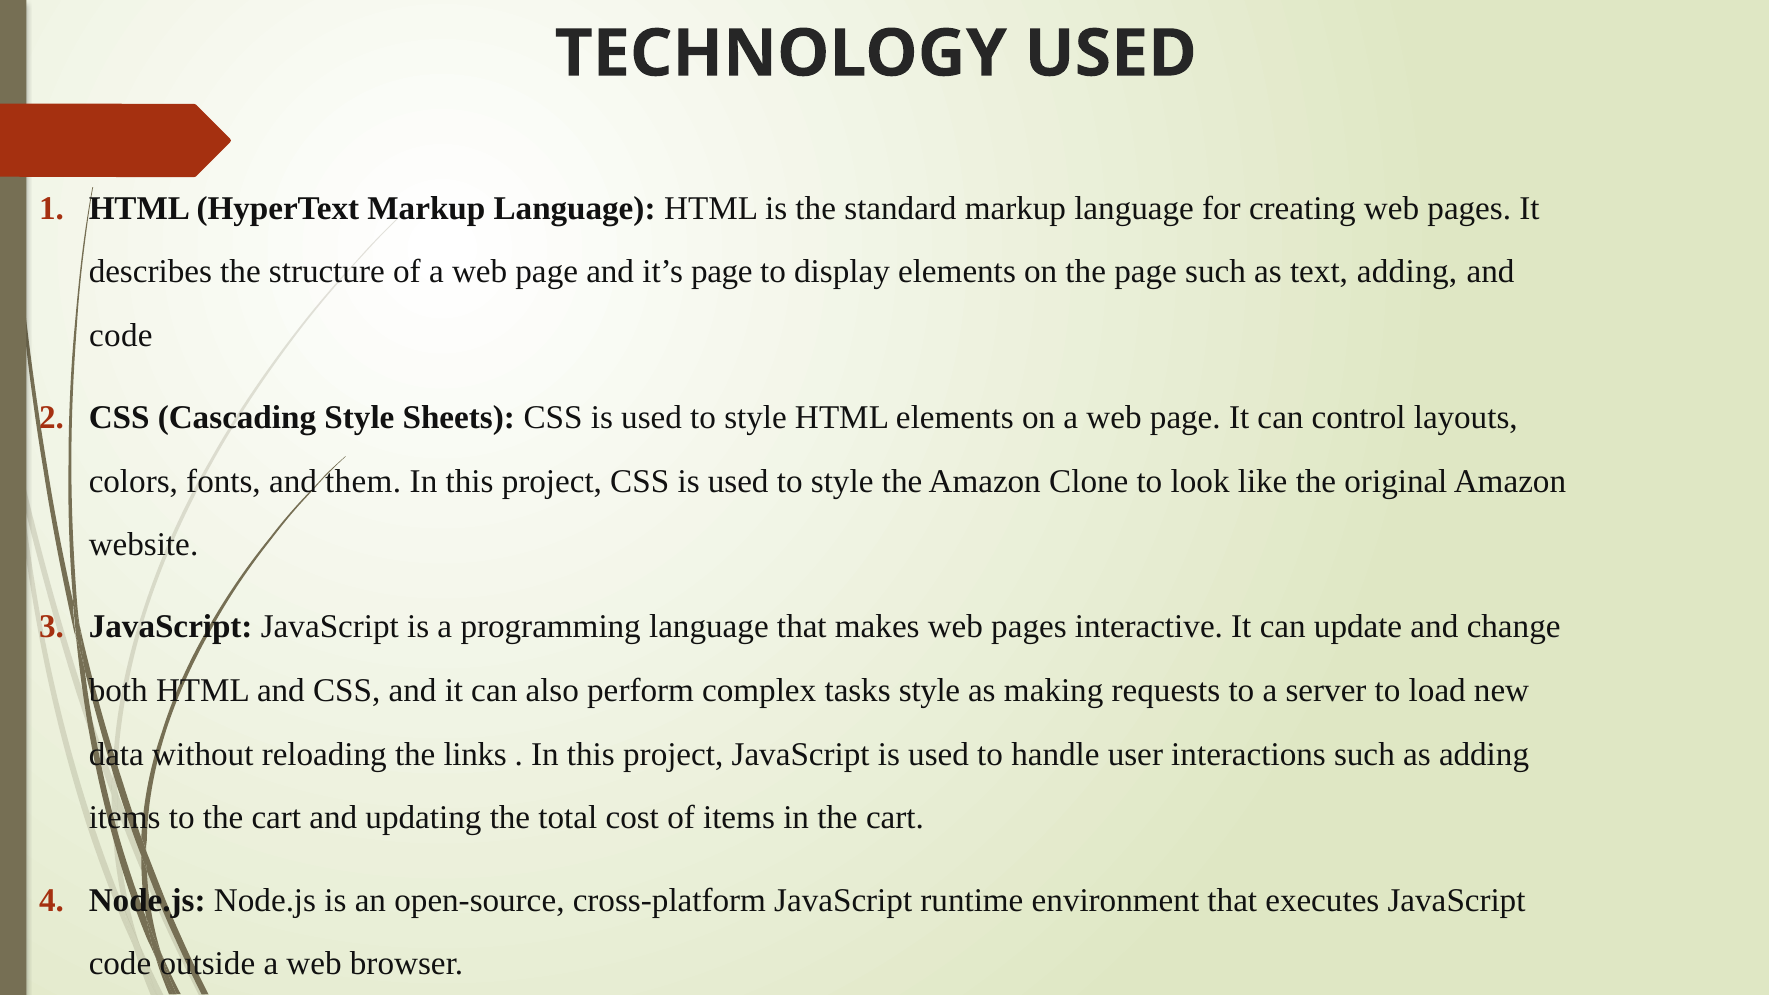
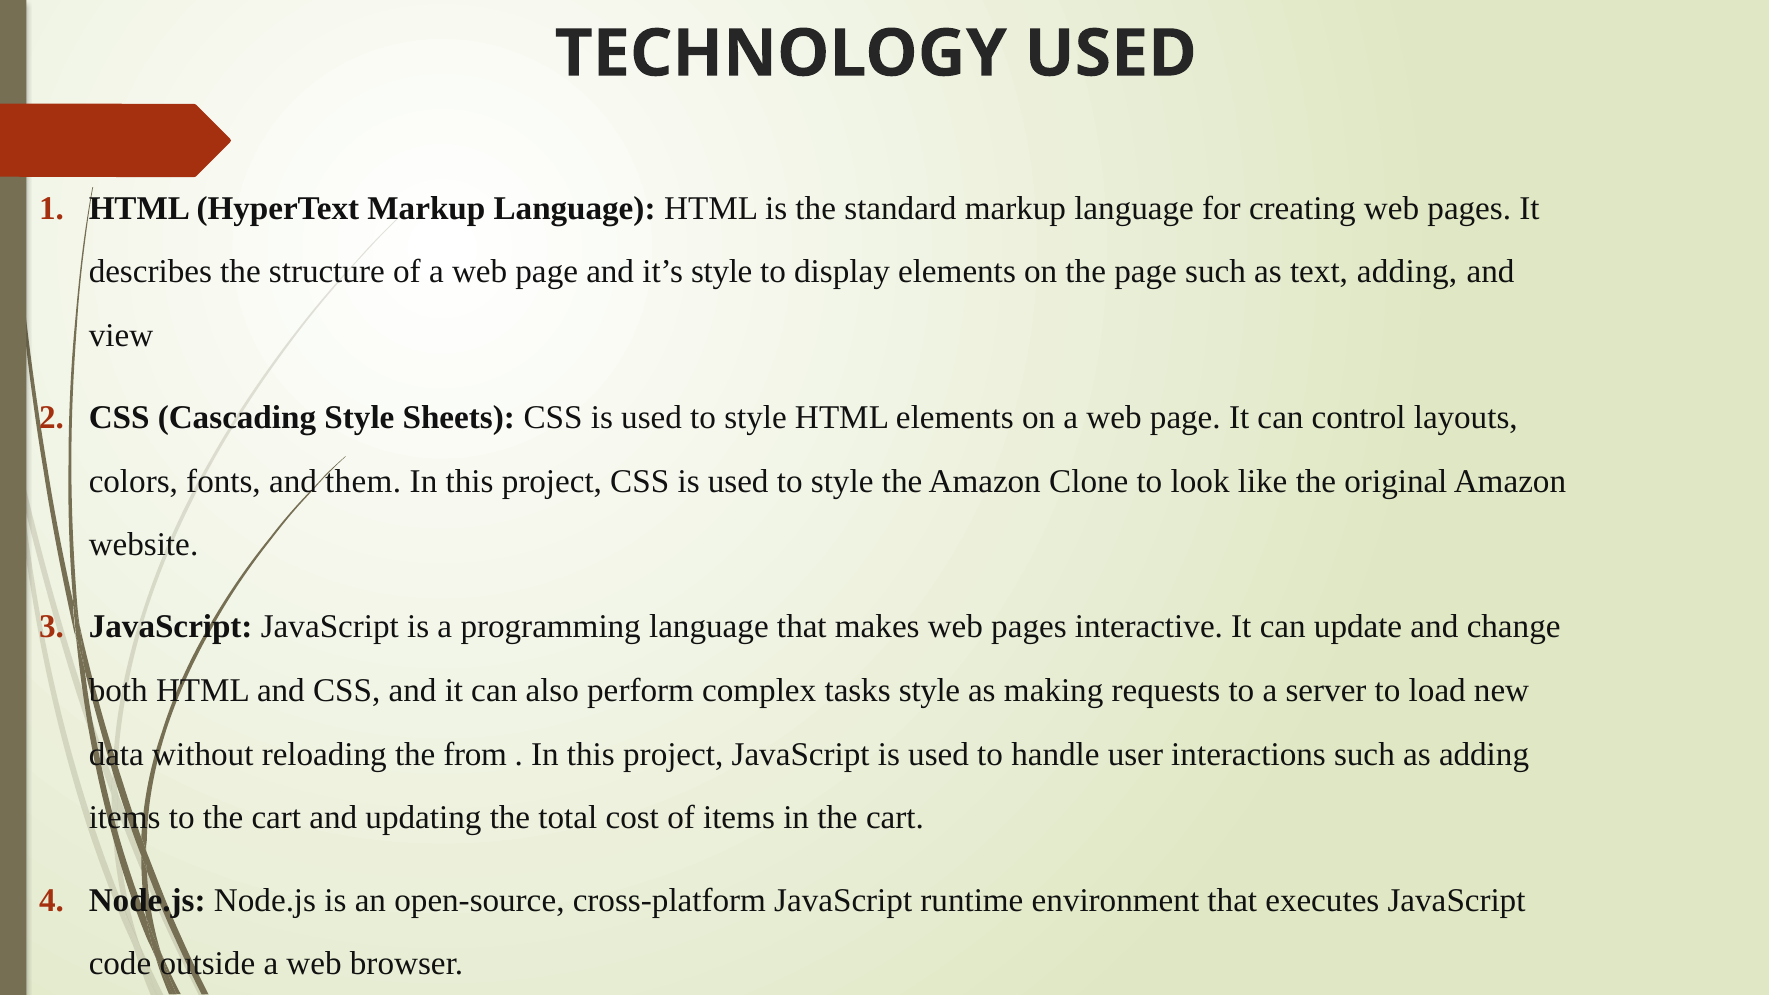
it’s page: page -> style (722, 272)
code: code -> view (121, 335)
links: links -> from (475, 754)
